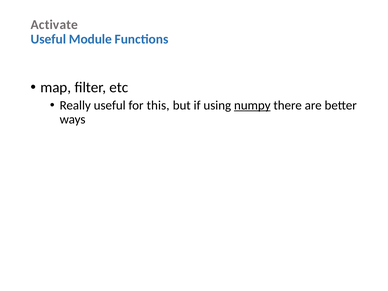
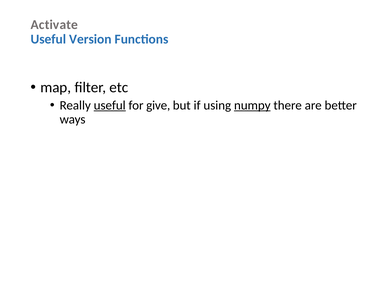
Module: Module -> Version (90, 39)
useful underline: none -> present (110, 105)
this: this -> give (158, 105)
